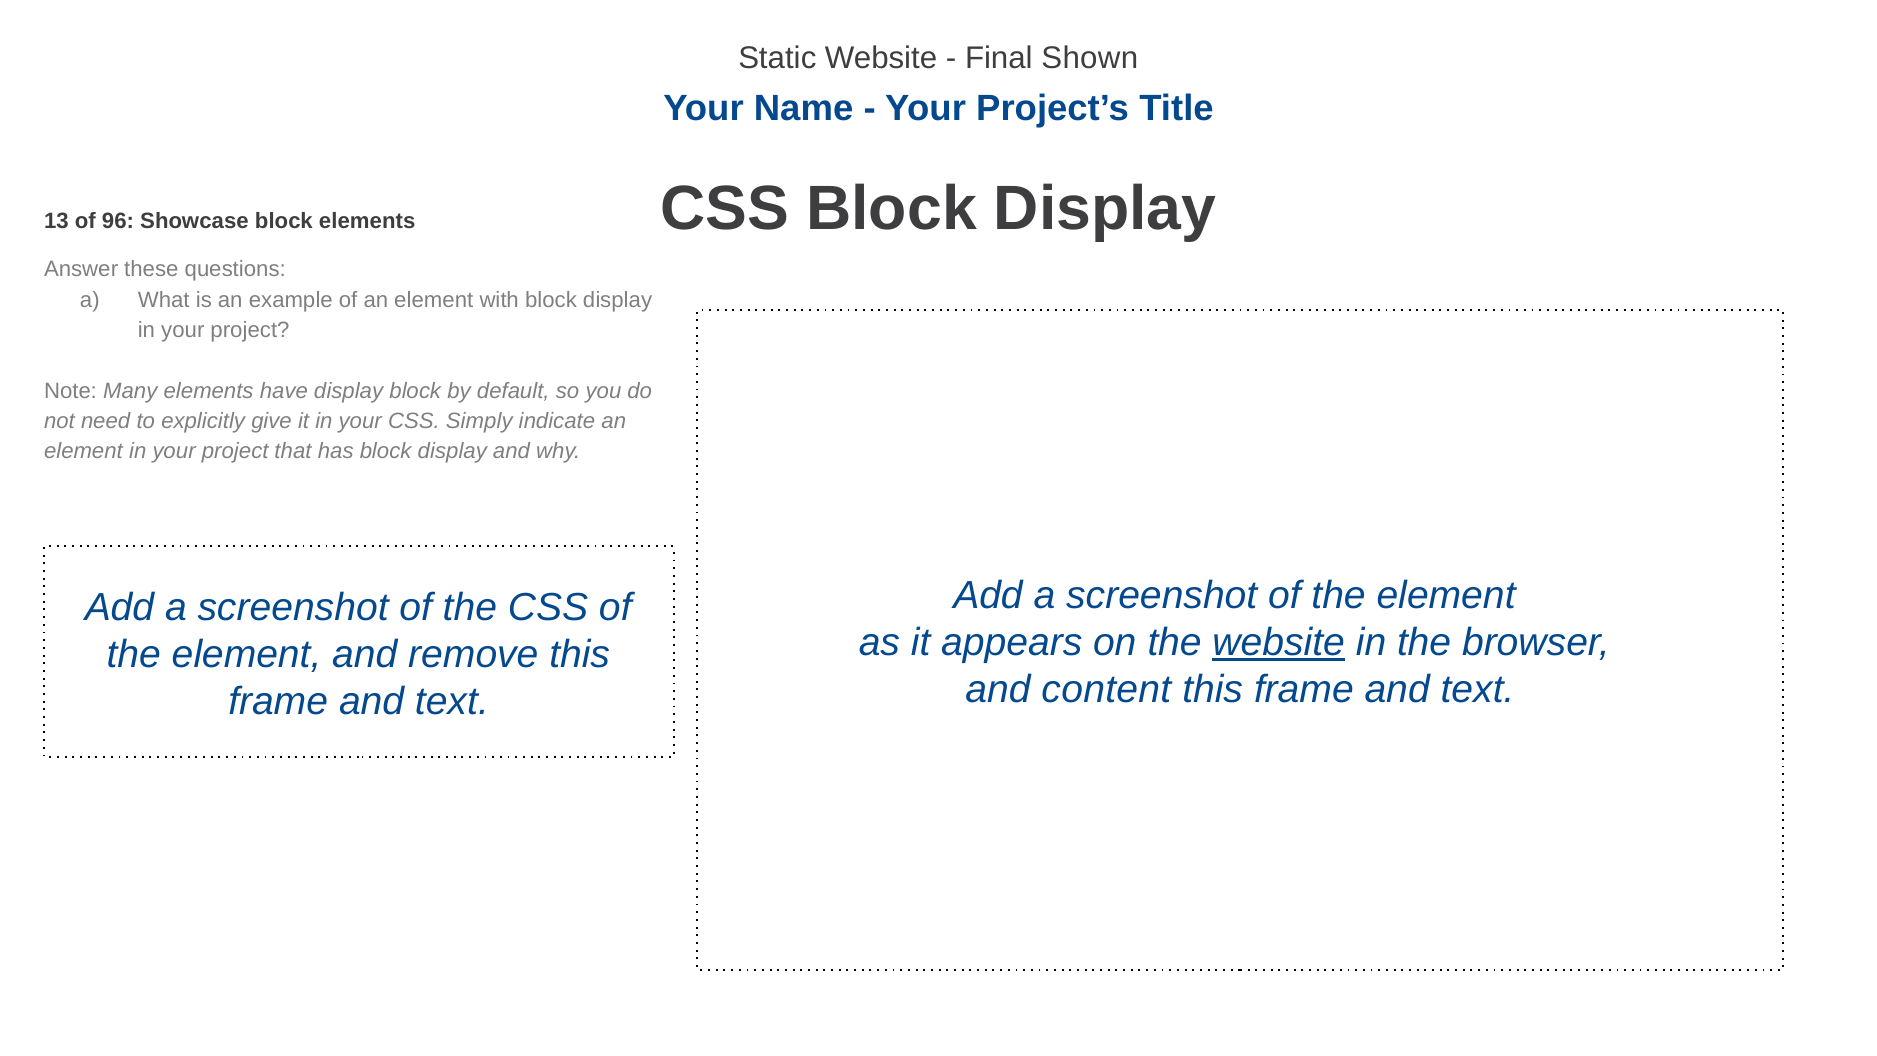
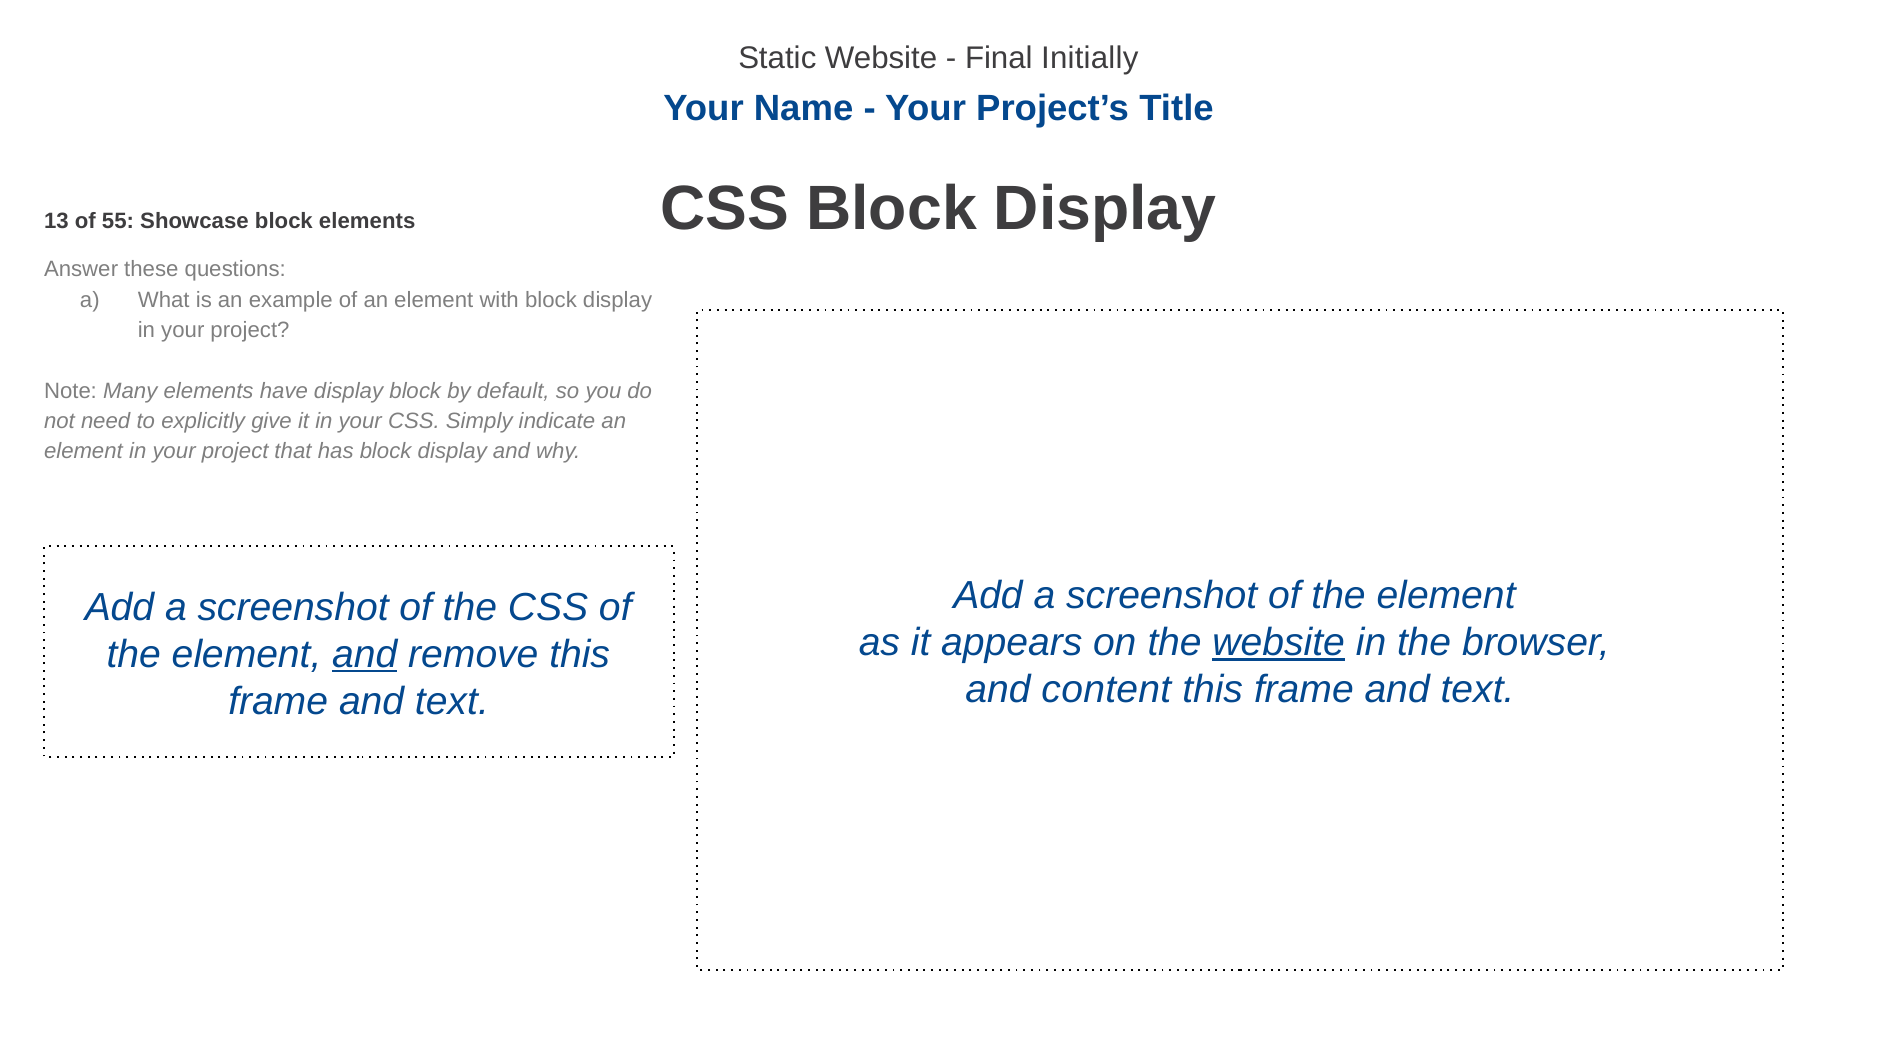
Shown: Shown -> Initially (1090, 58)
96: 96 -> 55 (118, 221)
and underline: none -> present (365, 654)
